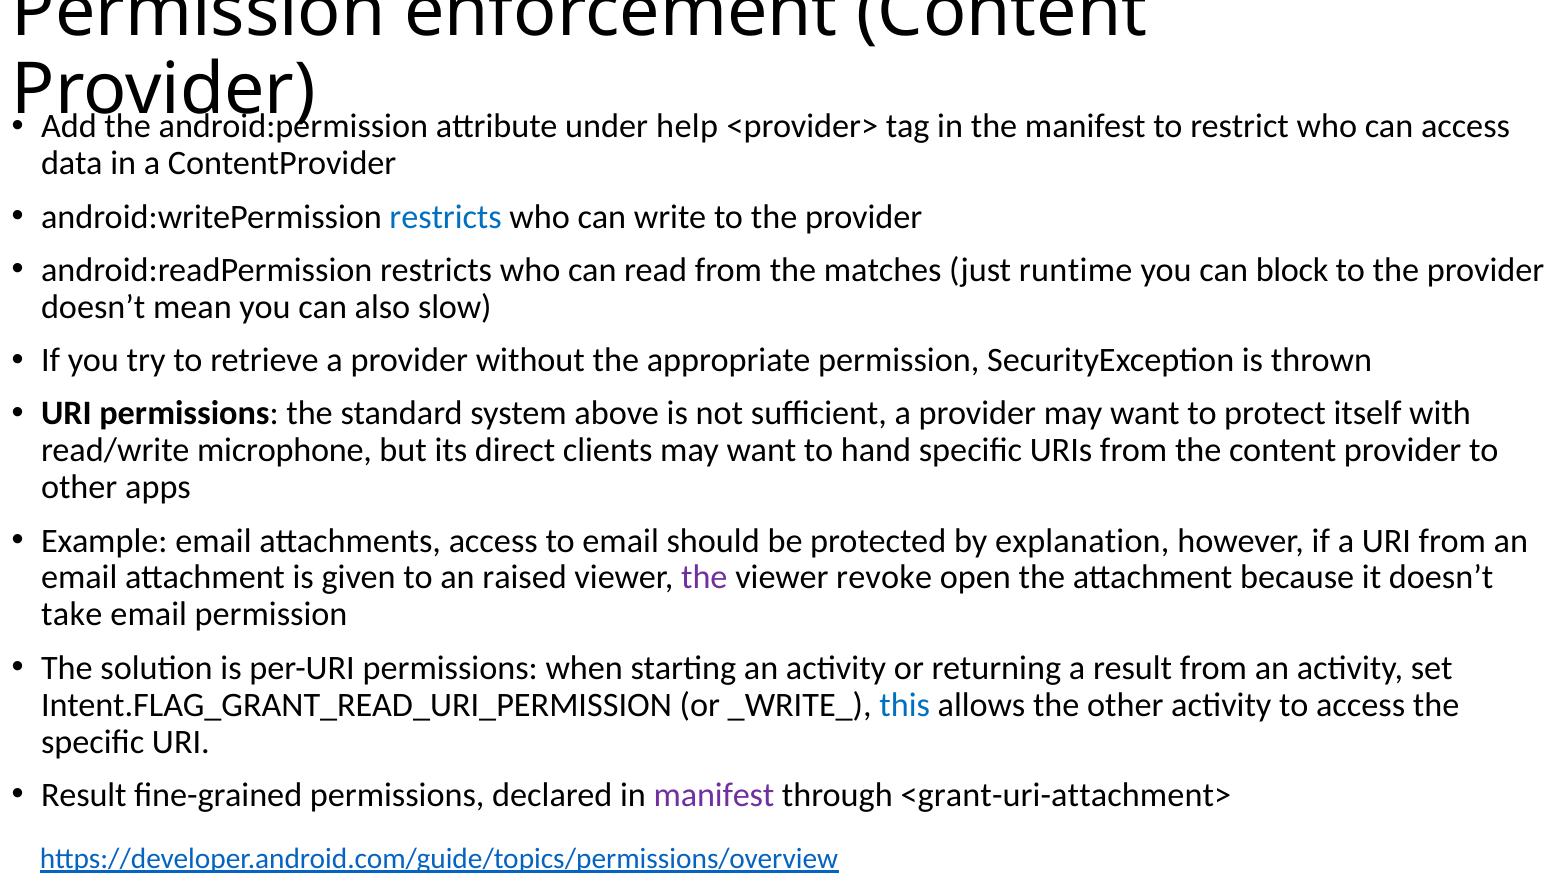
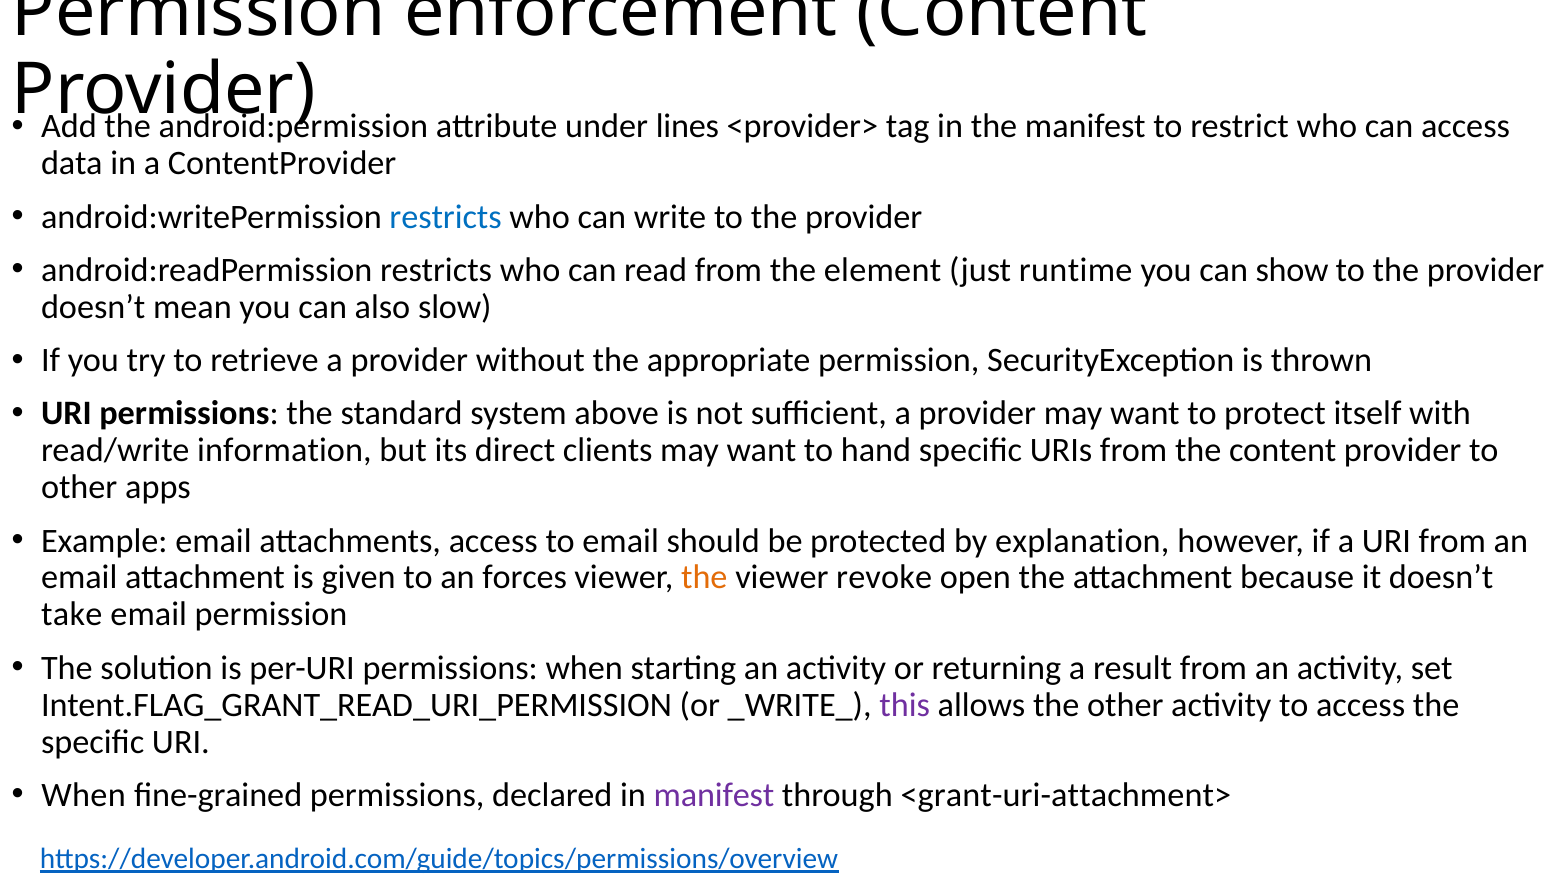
help: help -> lines (687, 127)
matches: matches -> element (883, 270)
block: block -> show (1292, 270)
microphone: microphone -> information (284, 451)
raised: raised -> forces (525, 578)
the colour: purple -> orange (704, 578)
this colour: blue -> purple (905, 705)
Result: Result -> When (84, 795)
